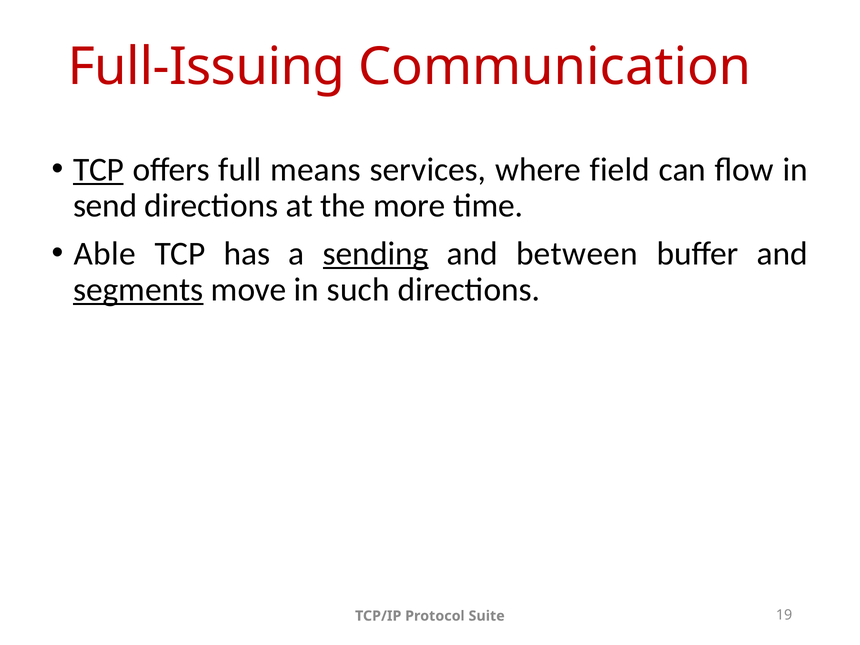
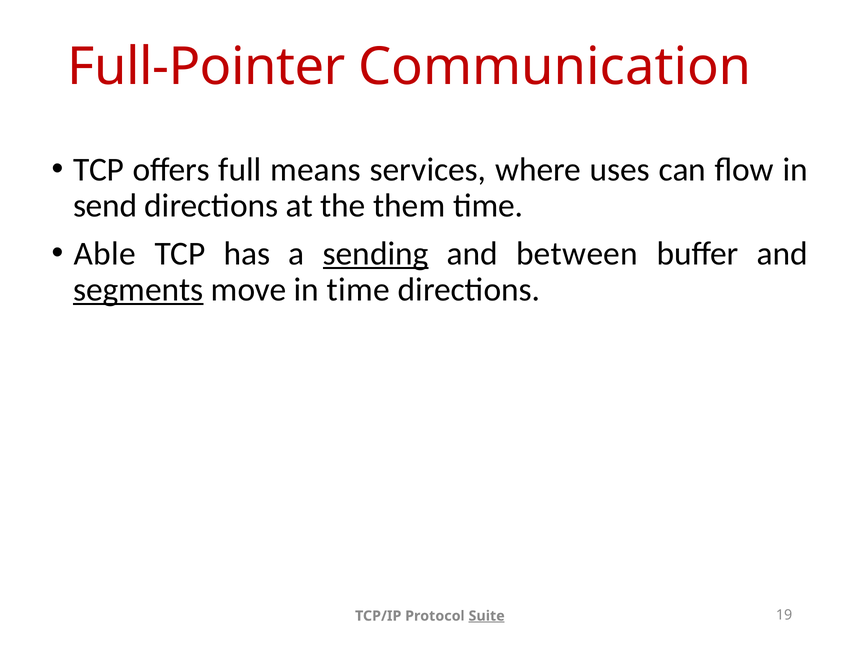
Full-Issuing: Full-Issuing -> Full-Pointer (206, 67)
TCP underline: present -> none (99, 170)
field: field -> uses (620, 170)
more: more -> them (409, 206)
in such: such -> time (358, 290)
Suite underline: none -> present (487, 616)
